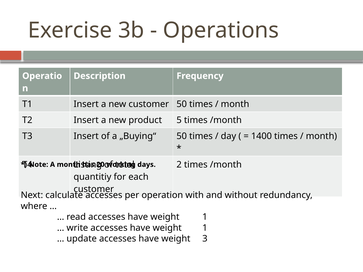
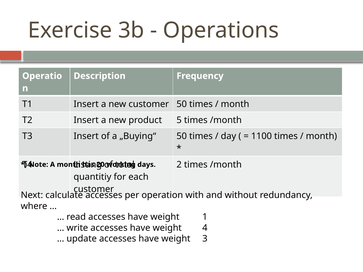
1400: 1400 -> 1100 (261, 136)
1: 1 -> 4 (205, 228)
